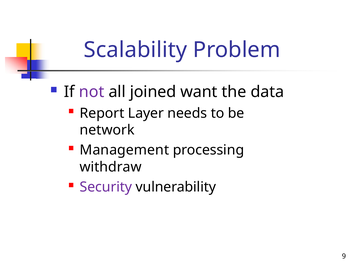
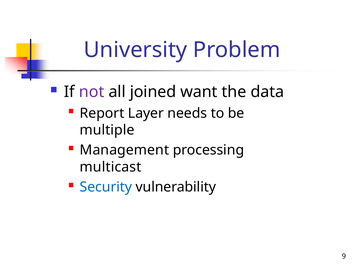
Scalability: Scalability -> University (135, 50)
network: network -> multiple (107, 130)
withdraw: withdraw -> multicast (111, 167)
Security colour: purple -> blue (106, 188)
